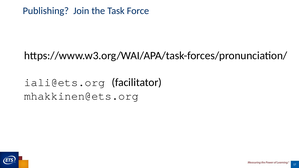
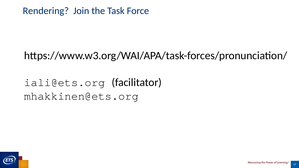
Publishing: Publishing -> Rendering (46, 11)
